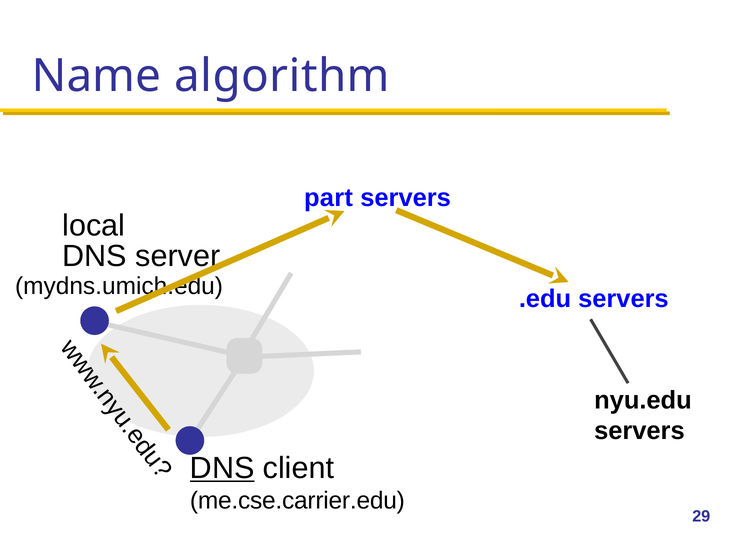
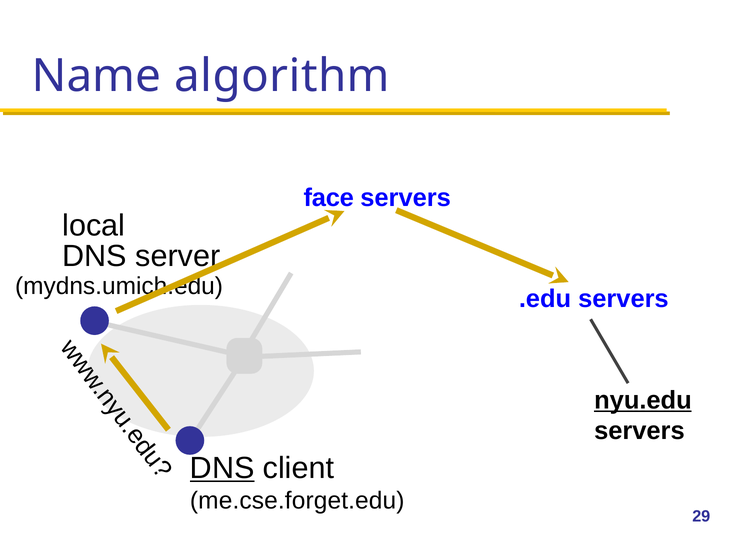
part: part -> face (329, 197)
nyu.edu underline: none -> present (643, 400)
me.cse.carrier.edu: me.cse.carrier.edu -> me.cse.forget.edu (297, 500)
